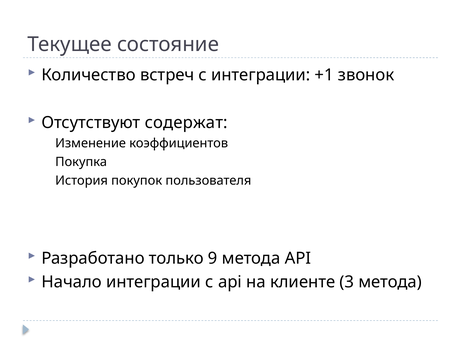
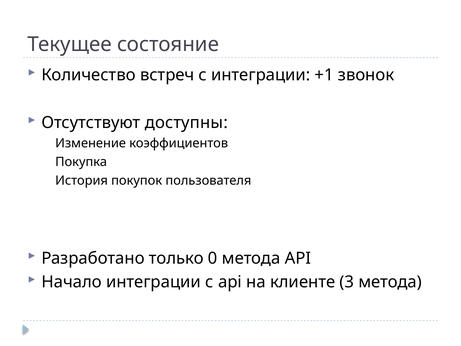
содержат: содержат -> доступны (186, 123)
9: 9 -> 0 (213, 258)
